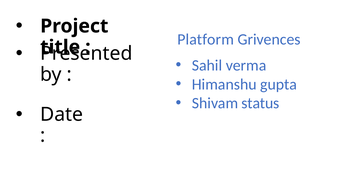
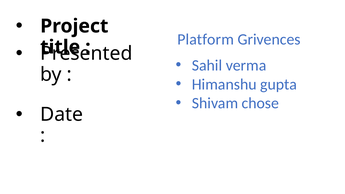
status: status -> chose (260, 103)
